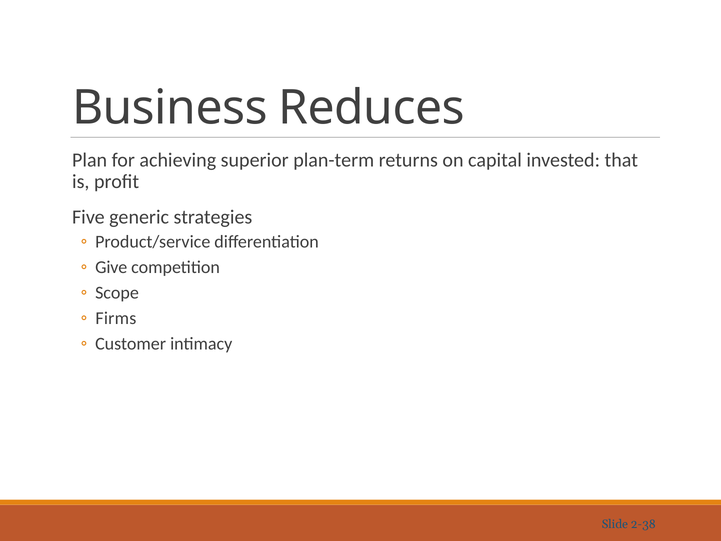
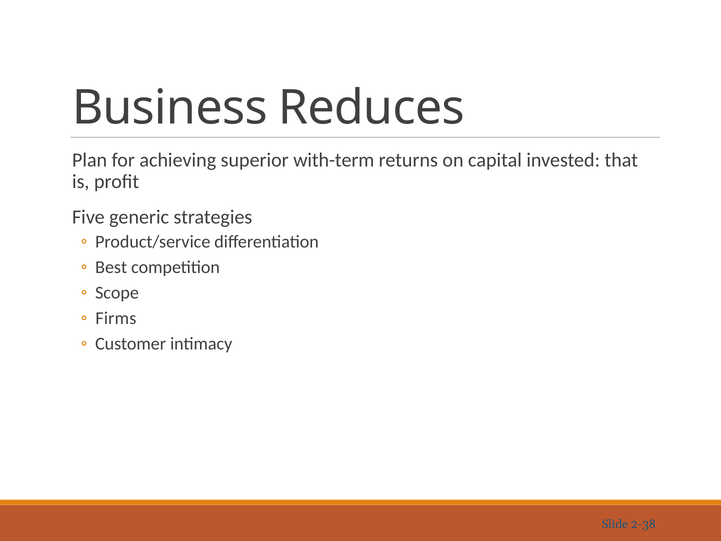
plan-term: plan-term -> with-term (334, 160)
Give: Give -> Best (111, 267)
